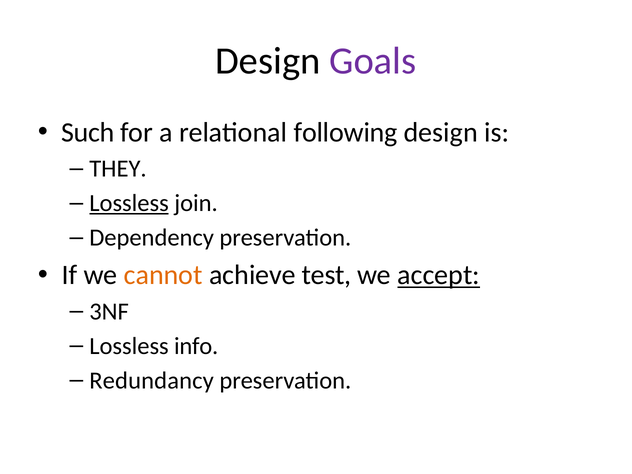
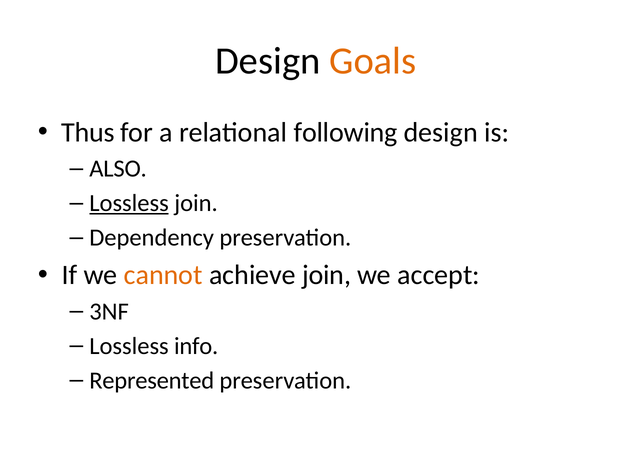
Goals colour: purple -> orange (373, 61)
Such: Such -> Thus (88, 133)
THEY: THEY -> ALSO (118, 169)
achieve test: test -> join (327, 275)
accept underline: present -> none (439, 275)
Redundancy: Redundancy -> Represented (152, 380)
